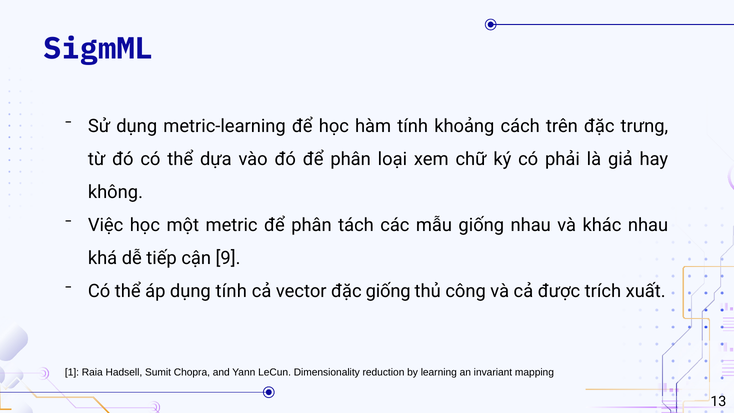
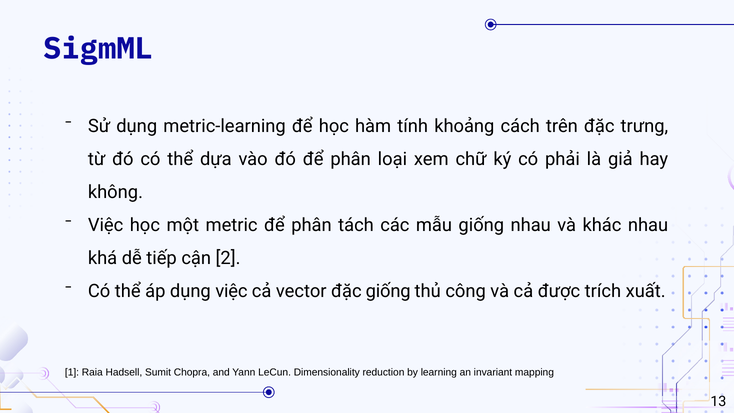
9: 9 -> 2 (228, 258)
dụng tính: tính -> việc (231, 291)
